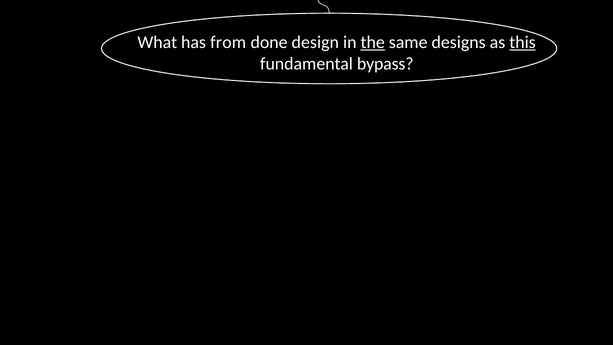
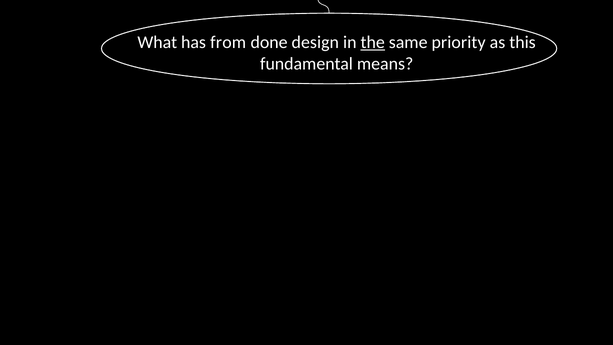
designs: designs -> priority (459, 42)
this underline: present -> none (523, 42)
bypass: bypass -> means (385, 64)
